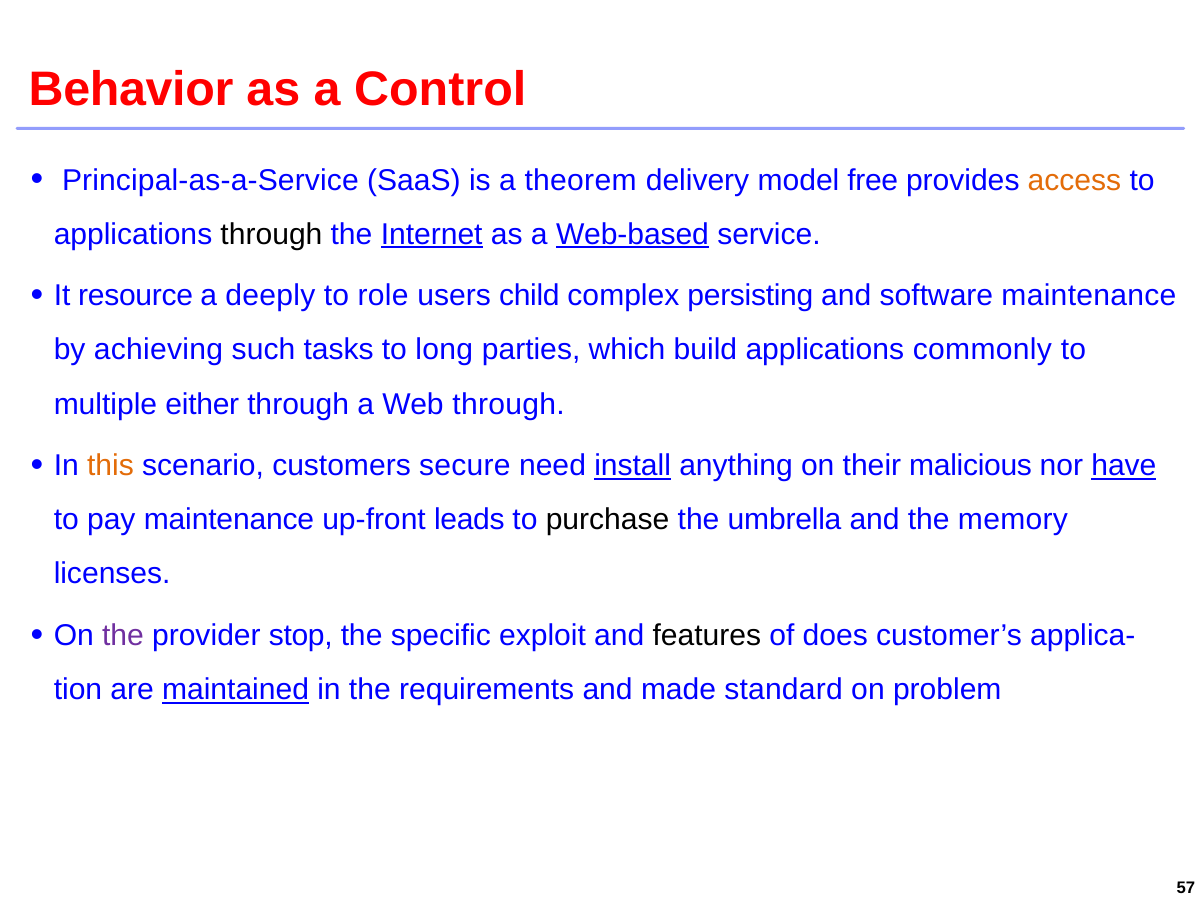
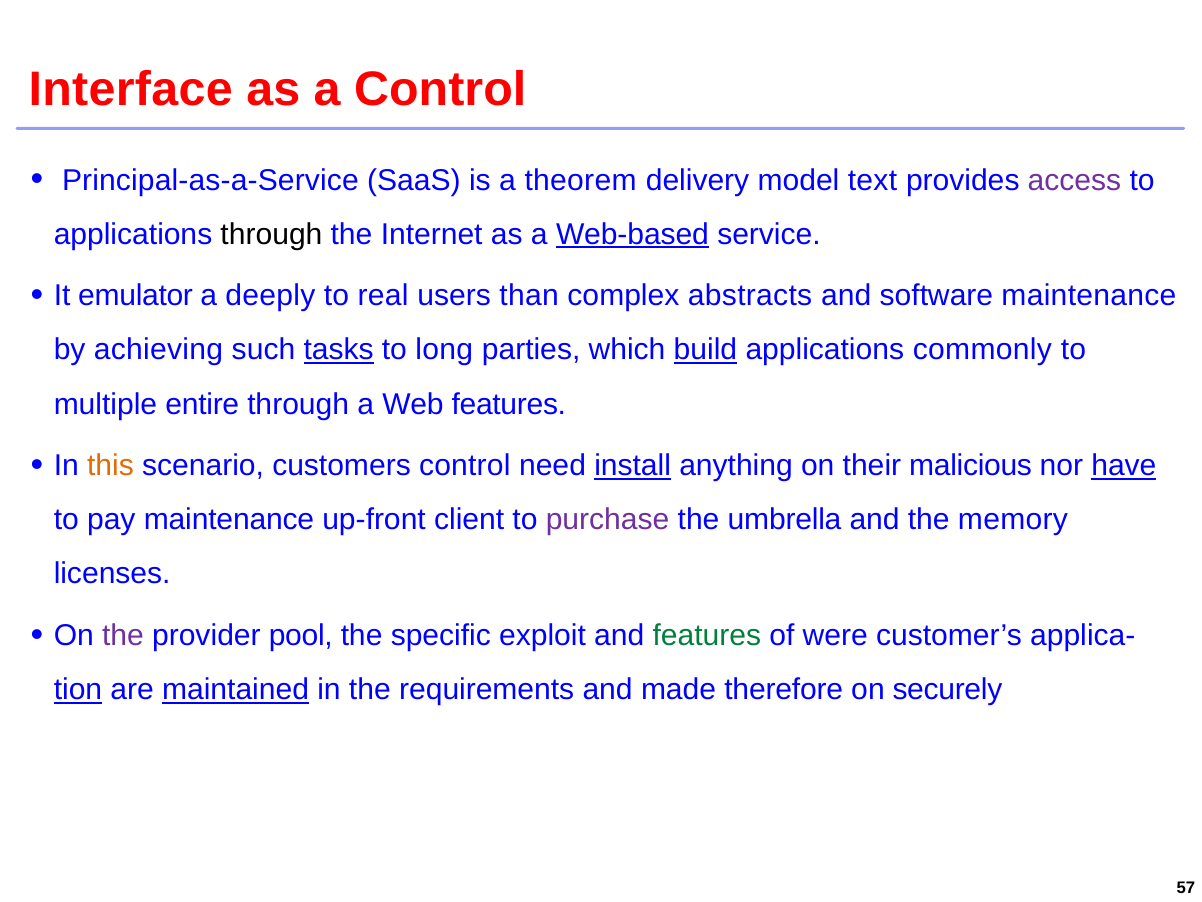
Behavior: Behavior -> Interface (131, 90)
free: free -> text (872, 180)
access colour: orange -> purple (1074, 180)
Internet underline: present -> none (432, 234)
resource: resource -> emulator (136, 296)
role: role -> real (383, 296)
child: child -> than (529, 296)
persisting: persisting -> abstracts (750, 296)
tasks underline: none -> present (339, 350)
build underline: none -> present (705, 350)
either: either -> entire (202, 404)
Web through: through -> features (509, 404)
customers secure: secure -> control (465, 465)
leads: leads -> client (469, 520)
purchase colour: black -> purple (608, 520)
stop: stop -> pool (301, 635)
features colour: black -> green (707, 635)
does: does -> were (835, 635)
tion underline: none -> present (78, 689)
standard: standard -> therefore (784, 689)
problem: problem -> securely (947, 689)
